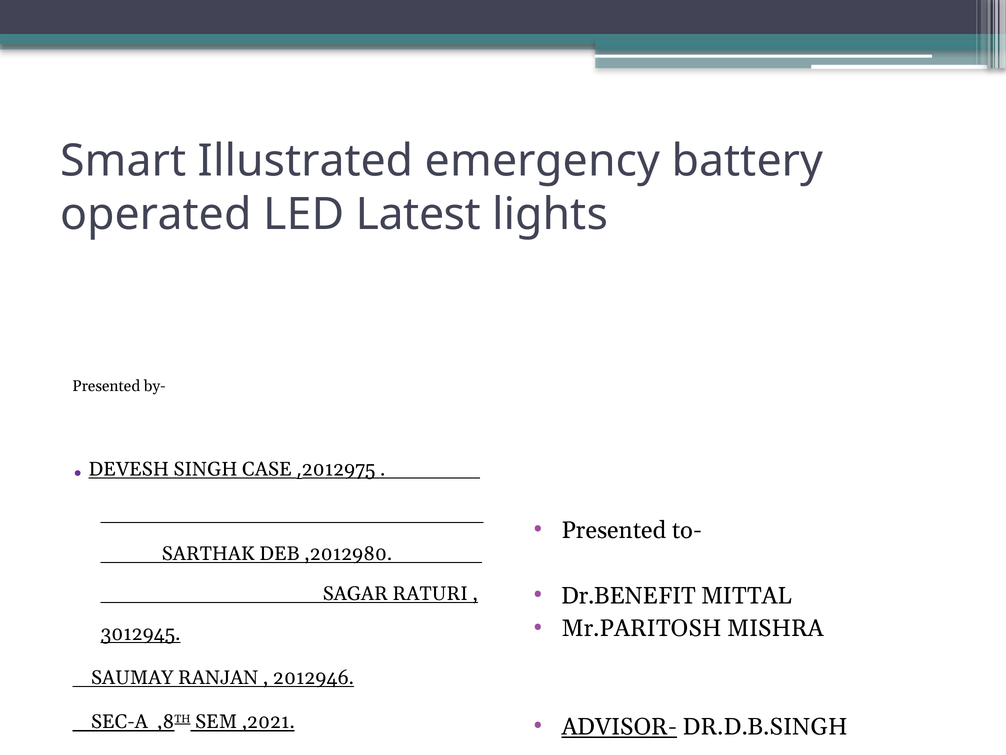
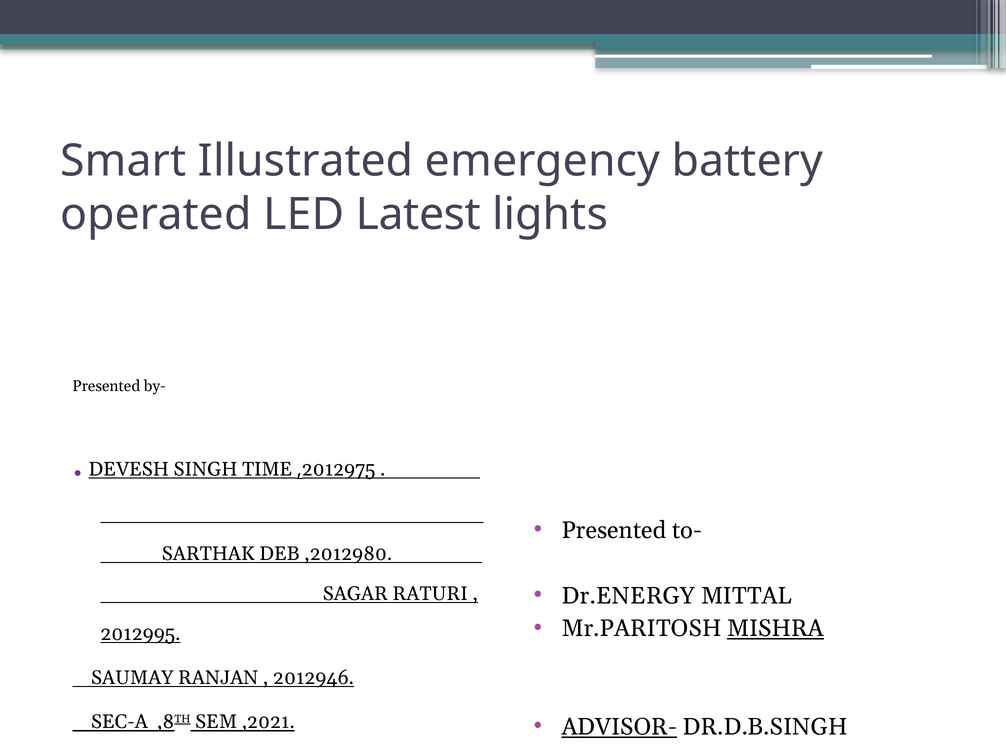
CASE: CASE -> TIME (267, 469)
Dr.BENEFIT: Dr.BENEFIT -> Dr.ENERGY (628, 595)
MISHRA underline: none -> present (775, 628)
3012945: 3012945 -> 2012995 (140, 633)
